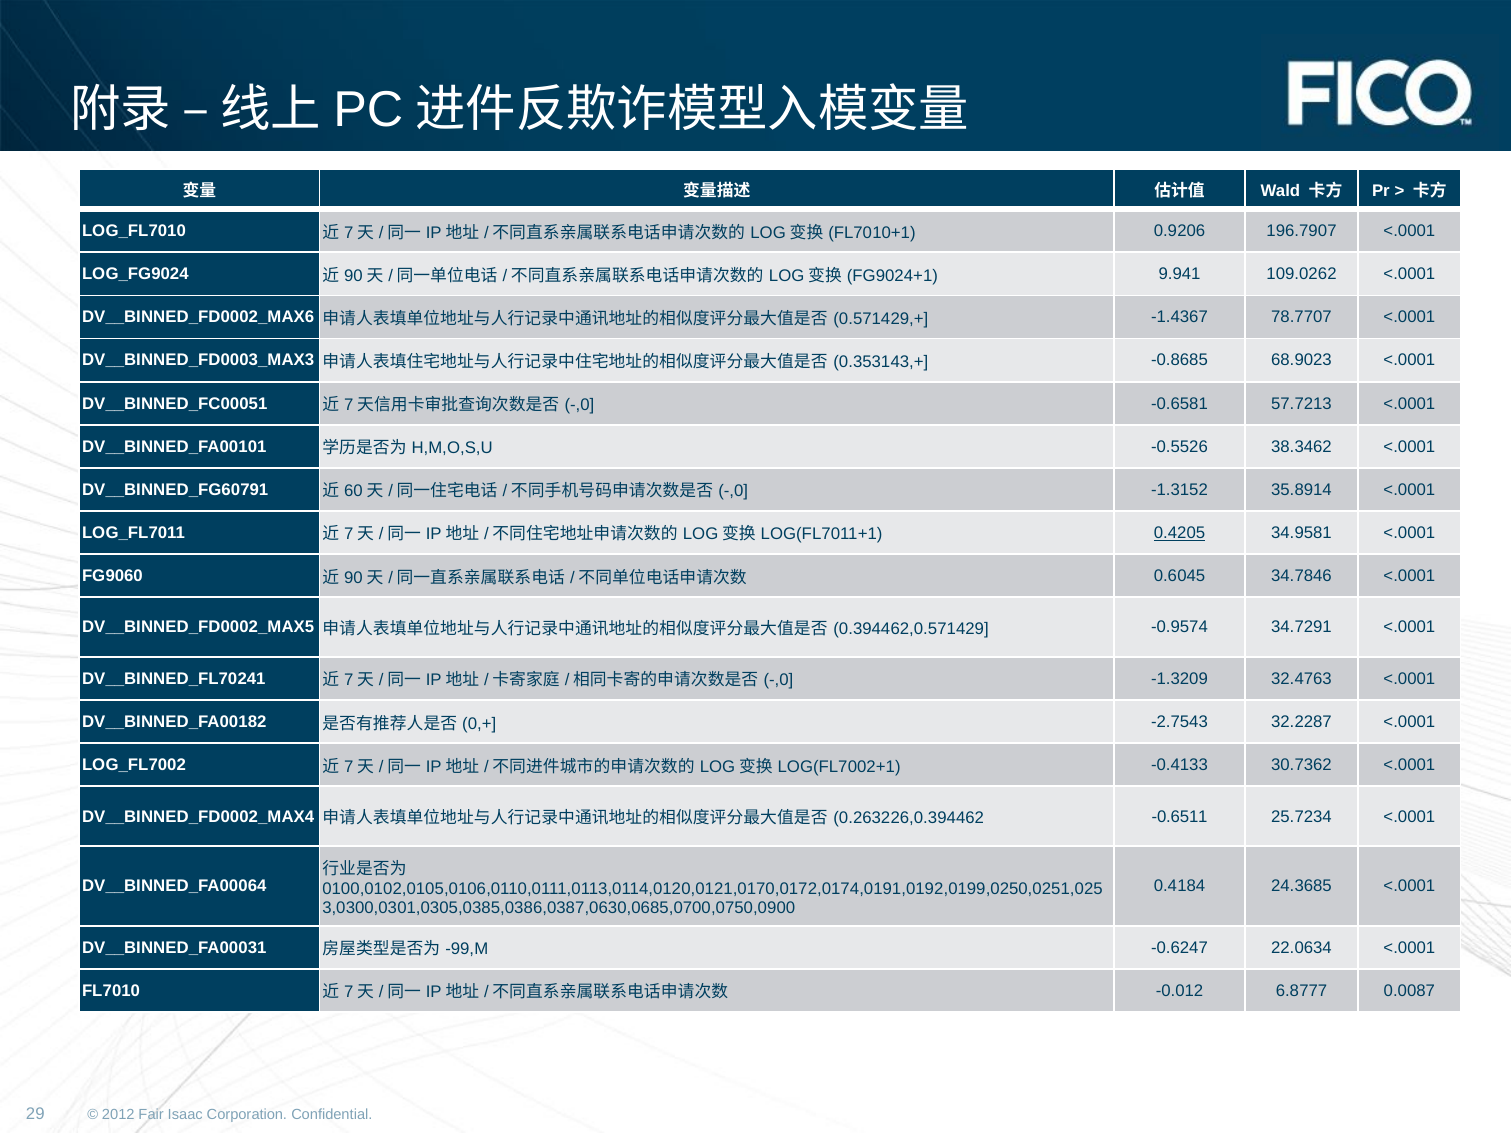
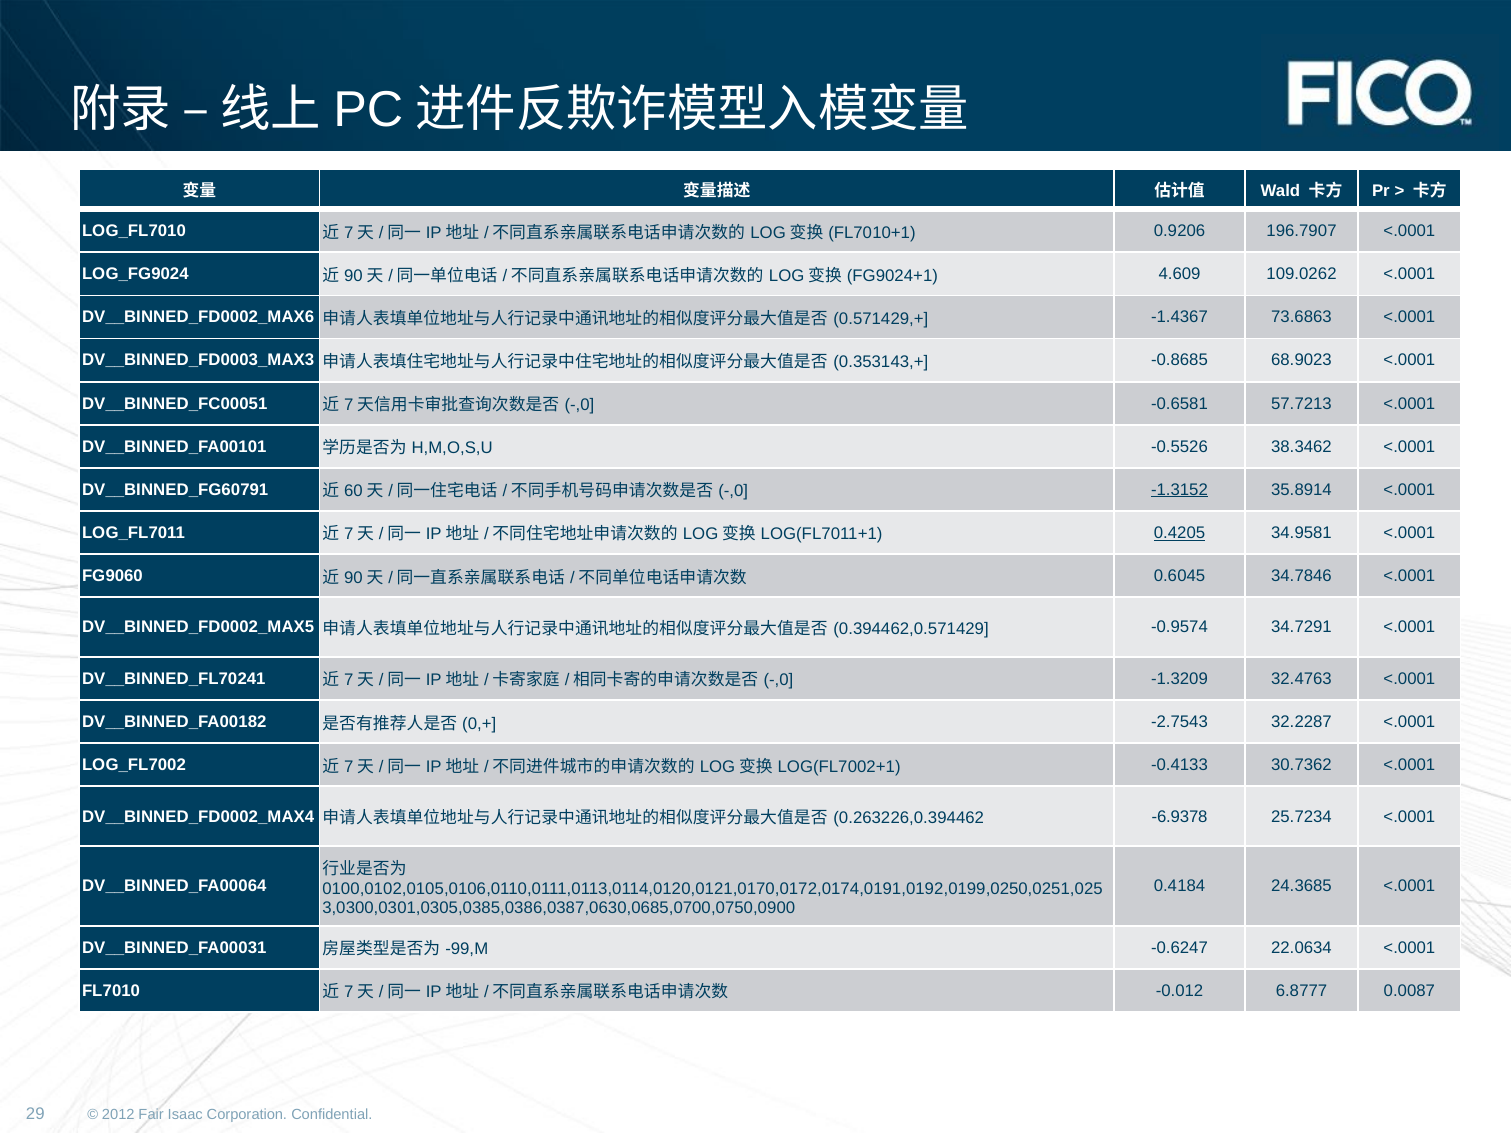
9.941: 9.941 -> 4.609 (1180, 274)
78.7707: 78.7707 -> 73.6863 (1301, 317)
-1.3152 underline: none -> present (1179, 490)
-0.6511: -0.6511 -> -6.9378 (1180, 817)
